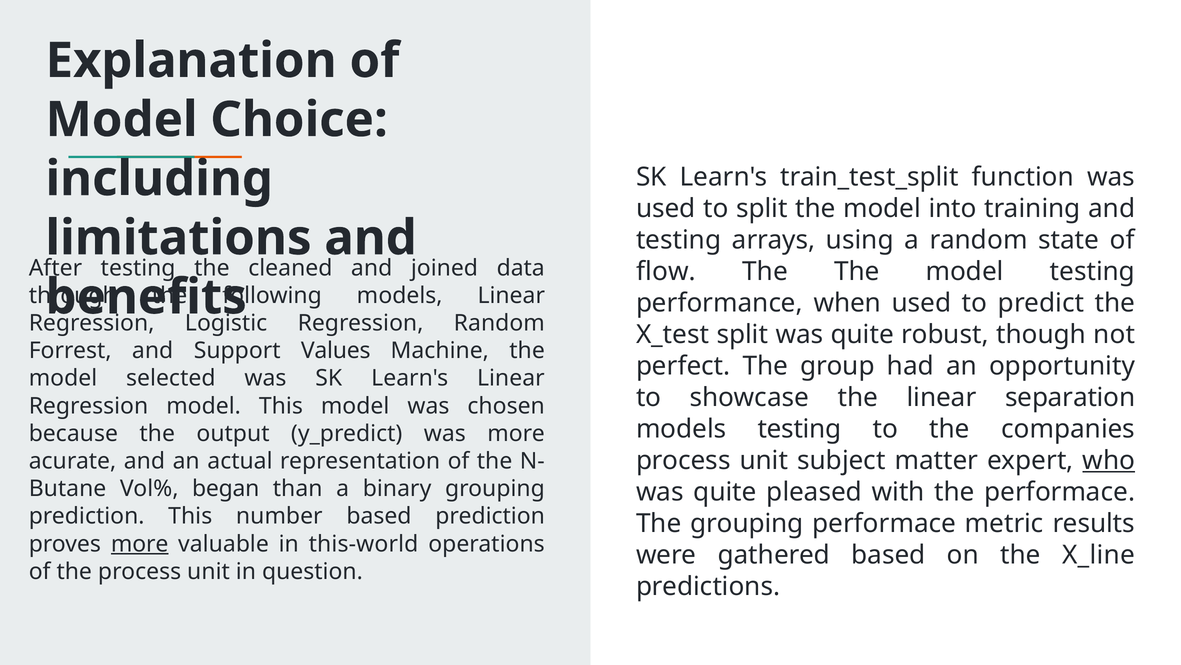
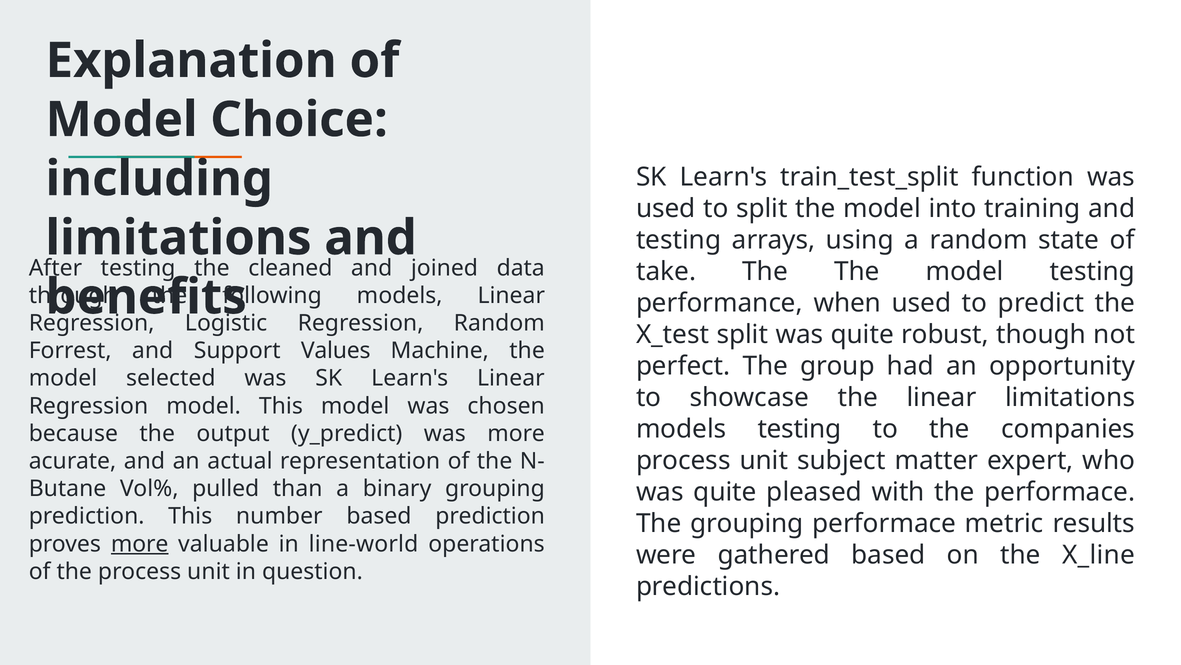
flow: flow -> take (666, 271)
linear separation: separation -> limitations (1070, 397)
who underline: present -> none (1109, 460)
began: began -> pulled (226, 488)
this-world: this-world -> line-world (363, 543)
